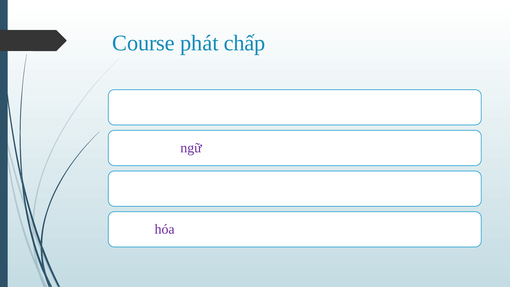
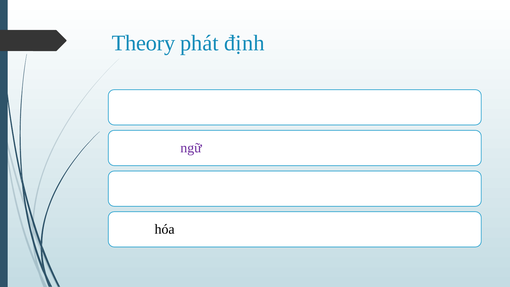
Course: Course -> Theory (144, 43)
chấp: chấp -> định (244, 43)
hóa colour: purple -> black (165, 229)
